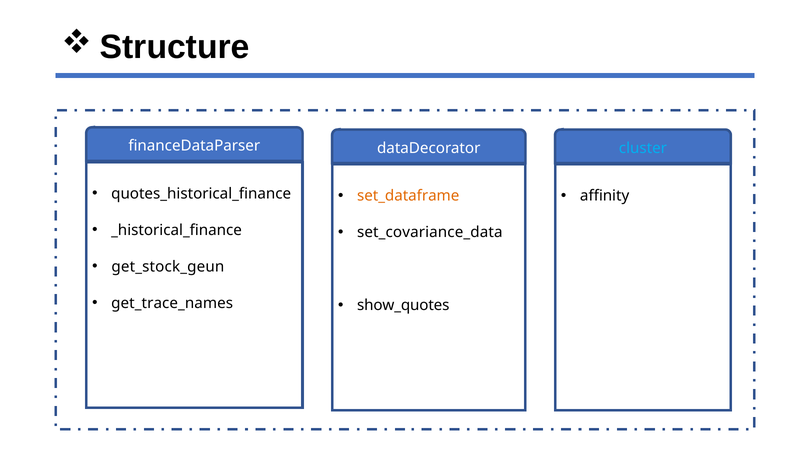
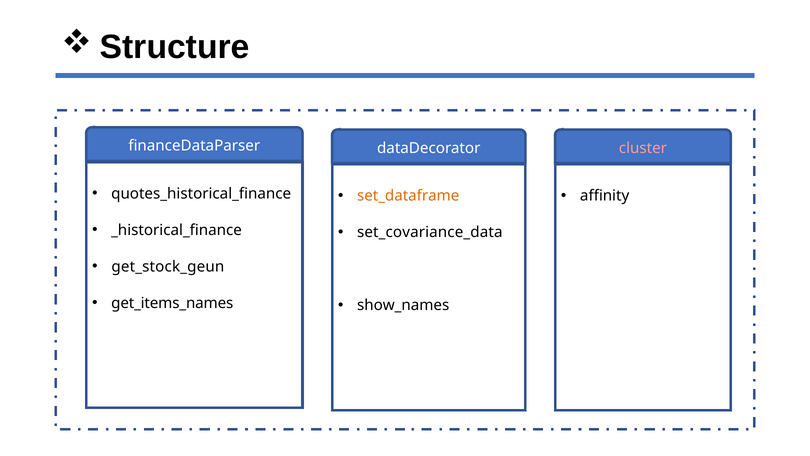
cluster colour: light blue -> pink (643, 148)
get_trace_names: get_trace_names -> get_items_names (172, 303)
show_quotes: show_quotes -> show_names (403, 305)
